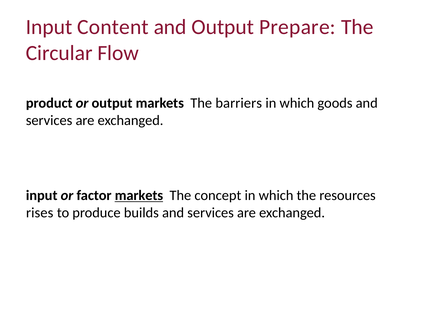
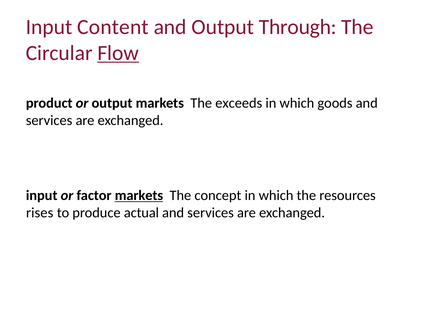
Prepare: Prepare -> Through (298, 27)
Flow underline: none -> present (118, 53)
barriers: barriers -> exceeds (239, 103)
builds: builds -> actual (141, 212)
